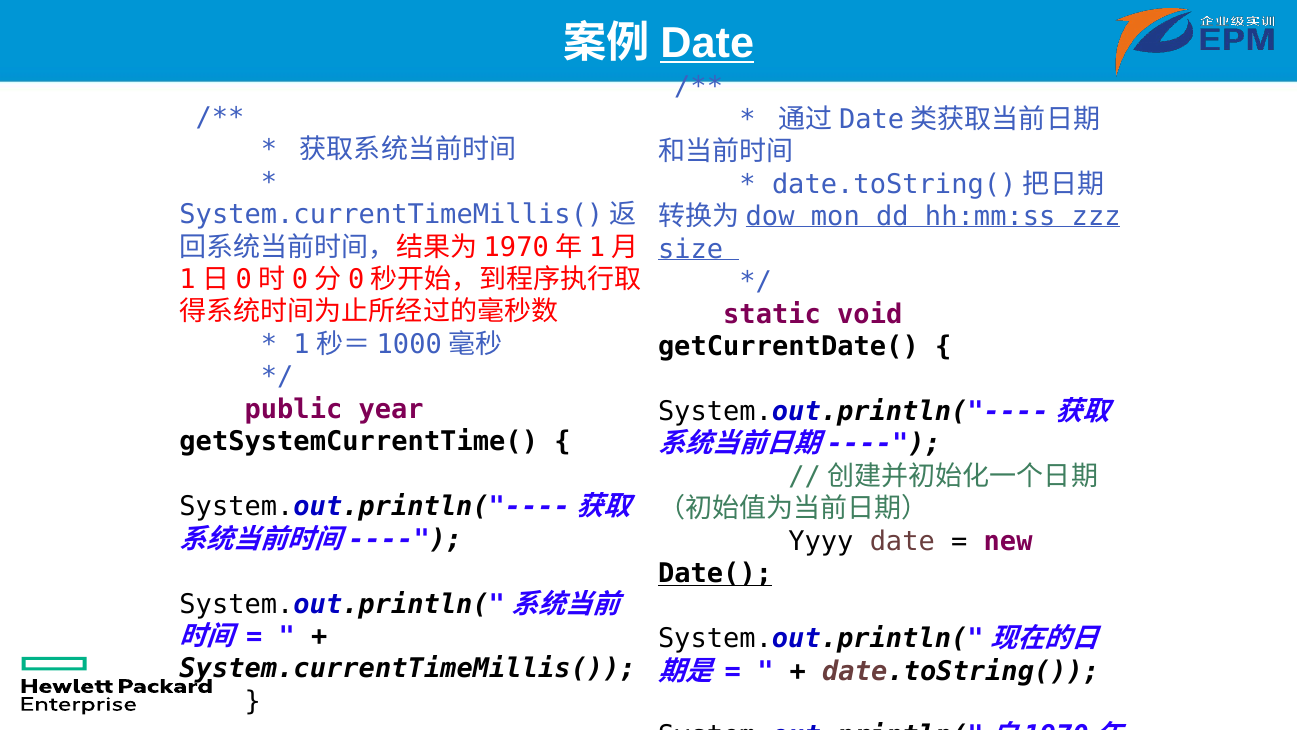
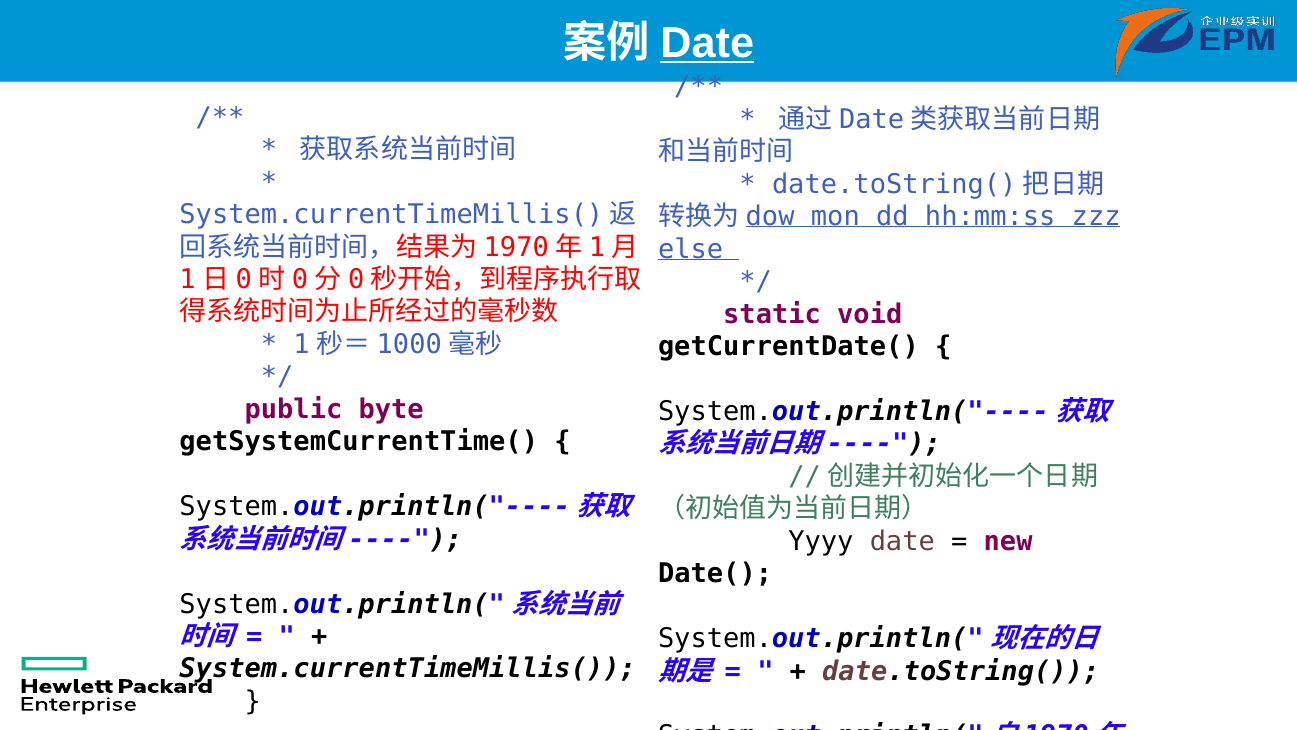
size: size -> else (691, 249)
year: year -> byte (391, 409)
Date( underline: present -> none (715, 573)
